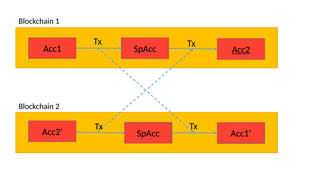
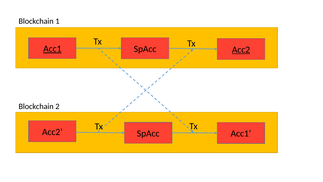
Acc1 underline: none -> present (52, 49)
